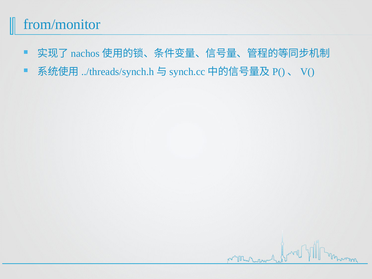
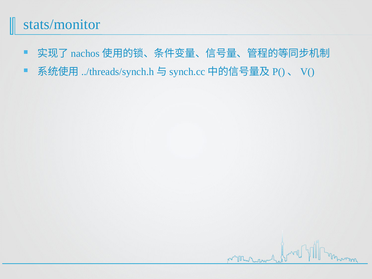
from/monitor: from/monitor -> stats/monitor (62, 24)
